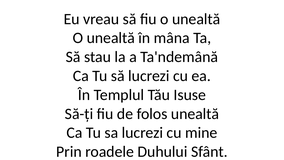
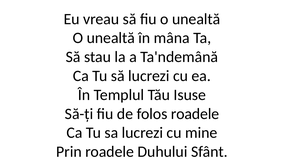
folos unealtă: unealtă -> roadele (195, 114)
